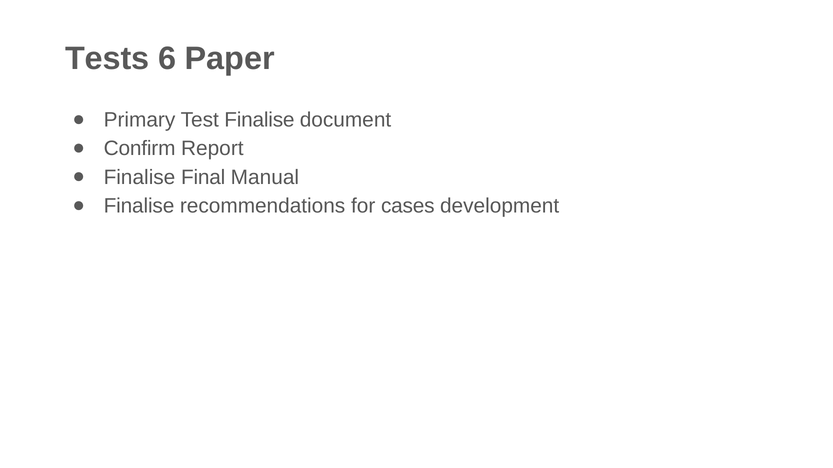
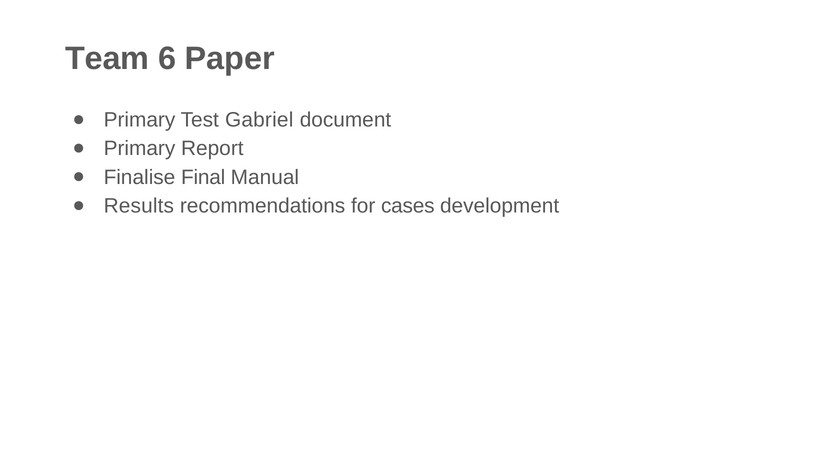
Tests: Tests -> Team (107, 58)
Test Finalise: Finalise -> Gabriel (259, 120)
Confirm: Confirm -> Primary (139, 149)
Finalise: Finalise -> Results (139, 206)
